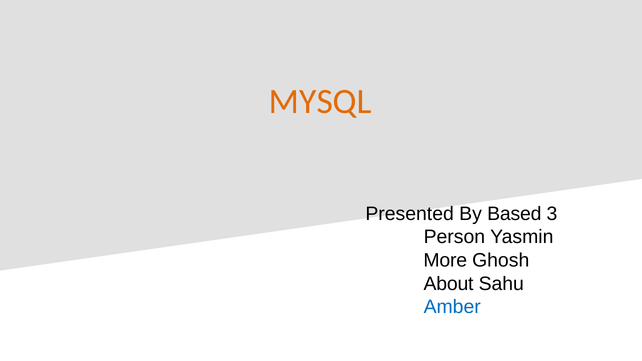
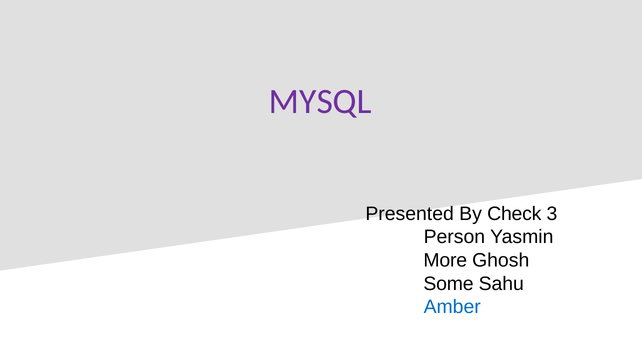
MYSQL colour: orange -> purple (320, 101)
Based: Based -> Check (514, 214)
About: About -> Some (449, 284)
